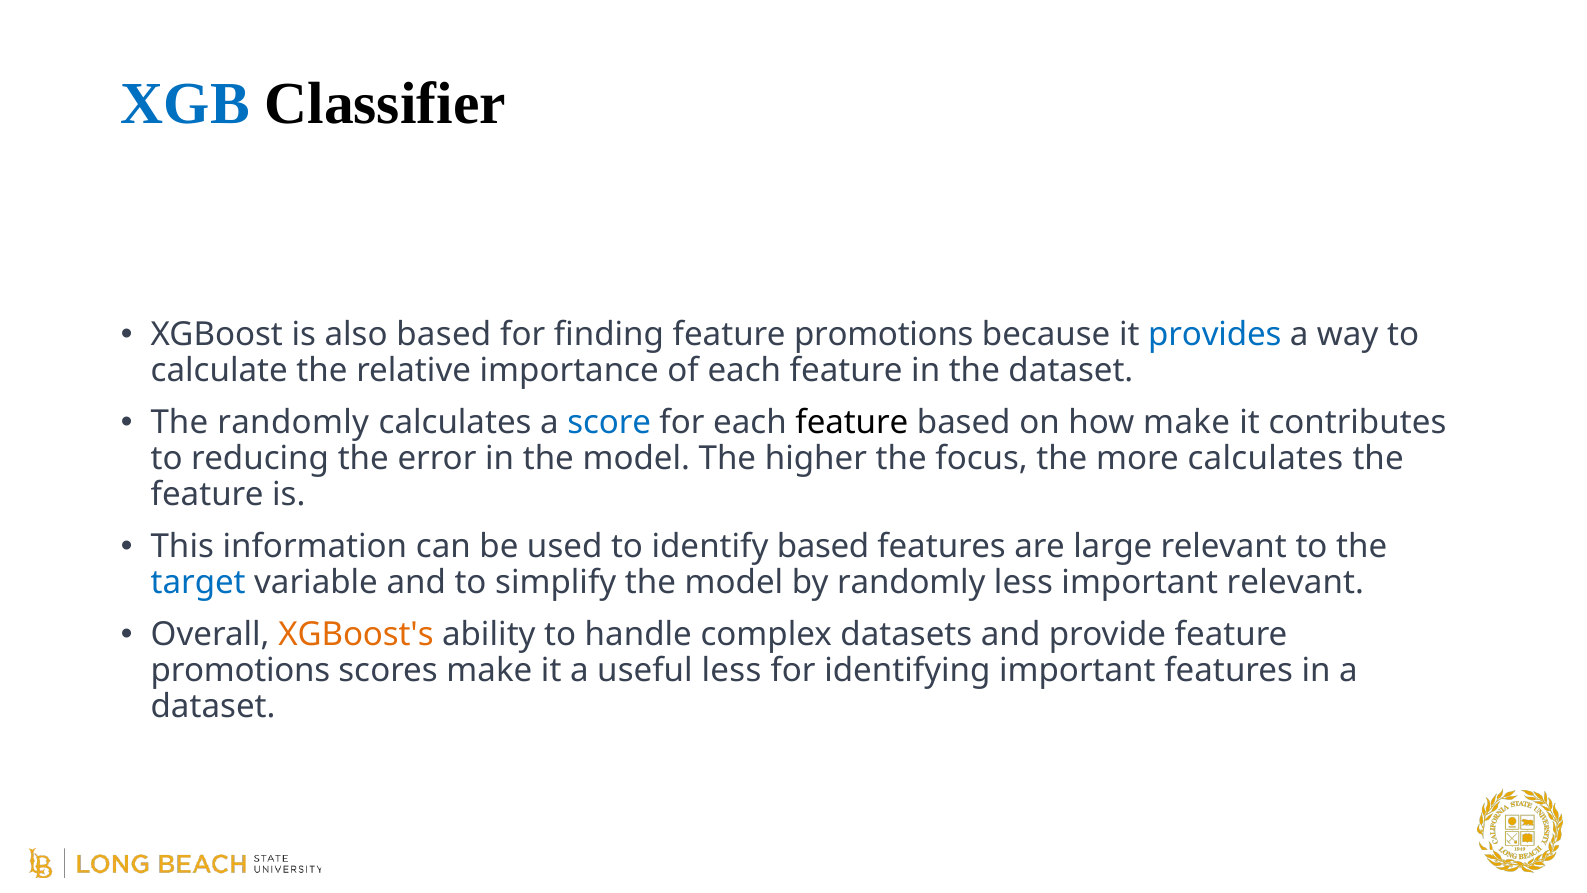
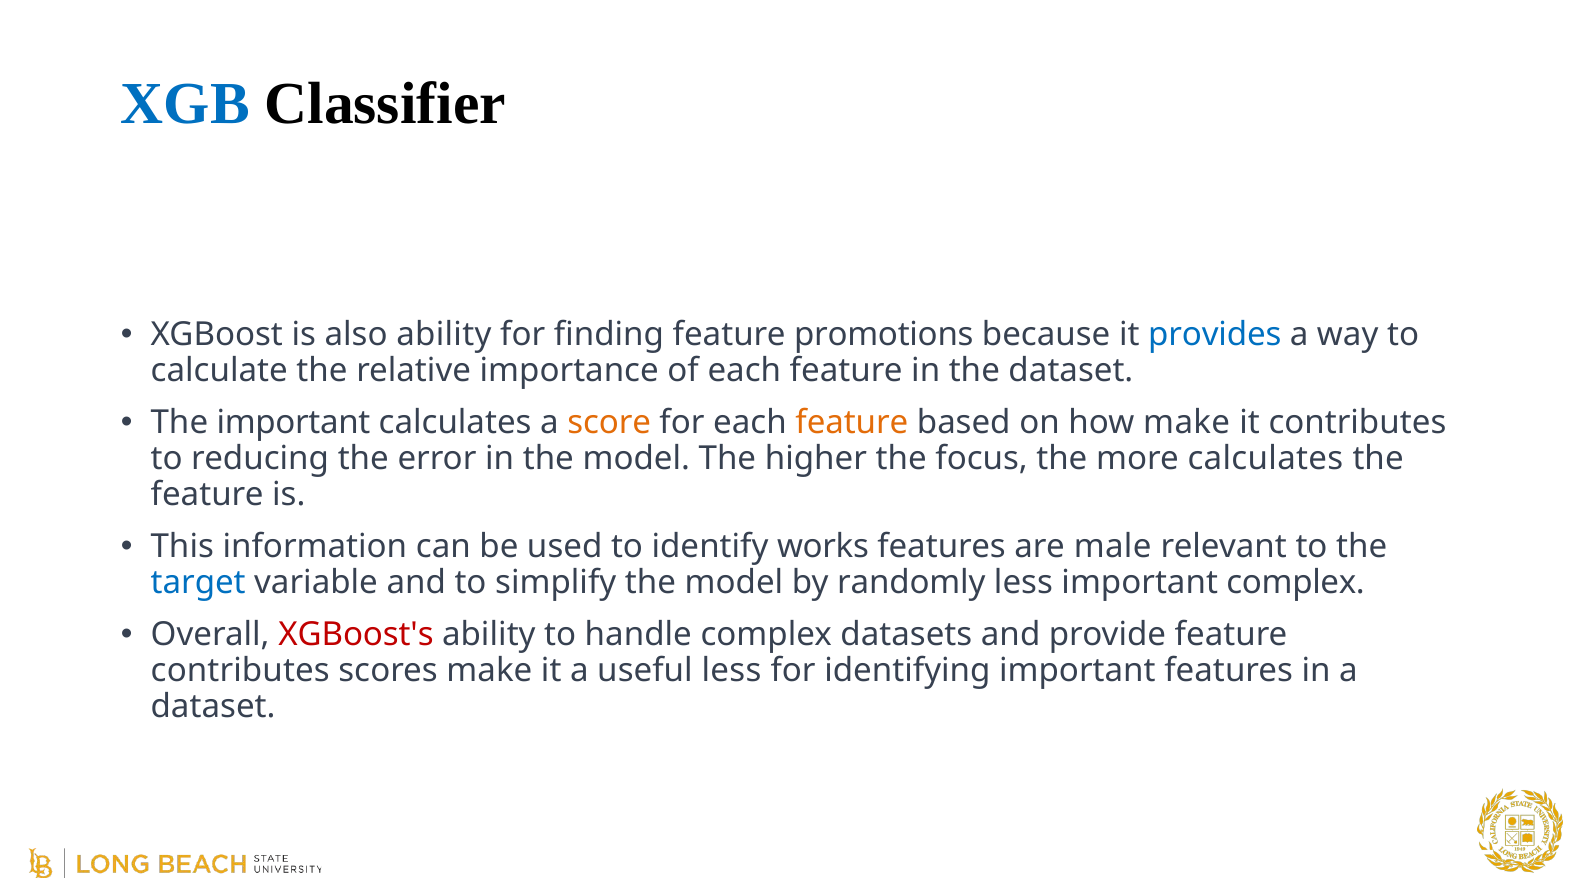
also based: based -> ability (444, 335)
The randomly: randomly -> important (294, 423)
score colour: blue -> orange (609, 423)
feature colour: black -> orange (852, 423)
identify based: based -> works (823, 546)
large: large -> male (1113, 546)
important relevant: relevant -> complex (1296, 582)
XGBoost's colour: orange -> red (356, 635)
promotions: promotions -> contributes (240, 670)
